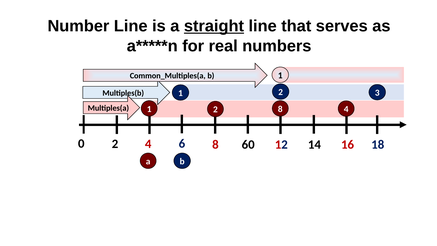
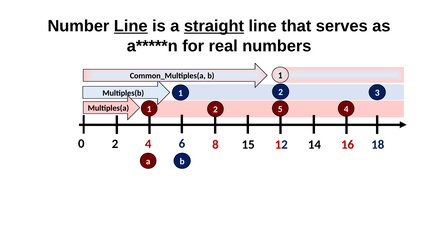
Line underline: none -> present (131, 26)
2 8: 8 -> 5 (280, 109)
60: 60 -> 15 (248, 145)
